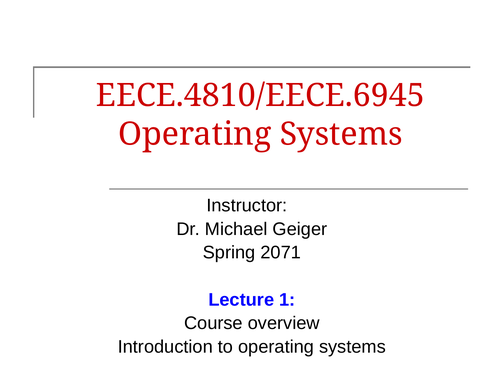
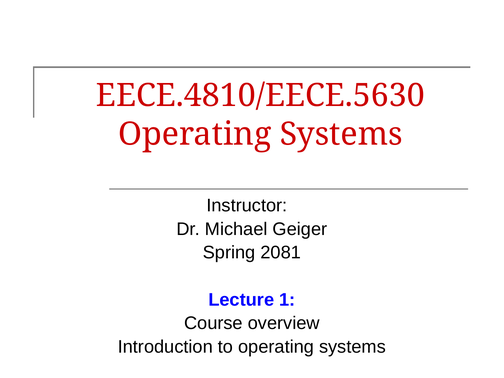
EECE.4810/EECE.6945: EECE.4810/EECE.6945 -> EECE.4810/EECE.5630 (260, 95)
2071: 2071 -> 2081 (281, 253)
